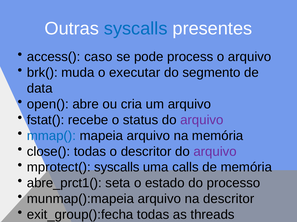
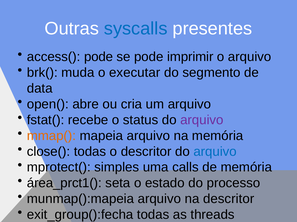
access( caso: caso -> pode (99, 57)
process: process -> imprimir (190, 57)
mmap( colour: blue -> orange (51, 136)
arquivo colour: purple -> blue (215, 152)
mprotect( syscalls: syscalls -> simples (117, 168)
abre_prct1(: abre_prct1( -> área_prct1( (64, 184)
